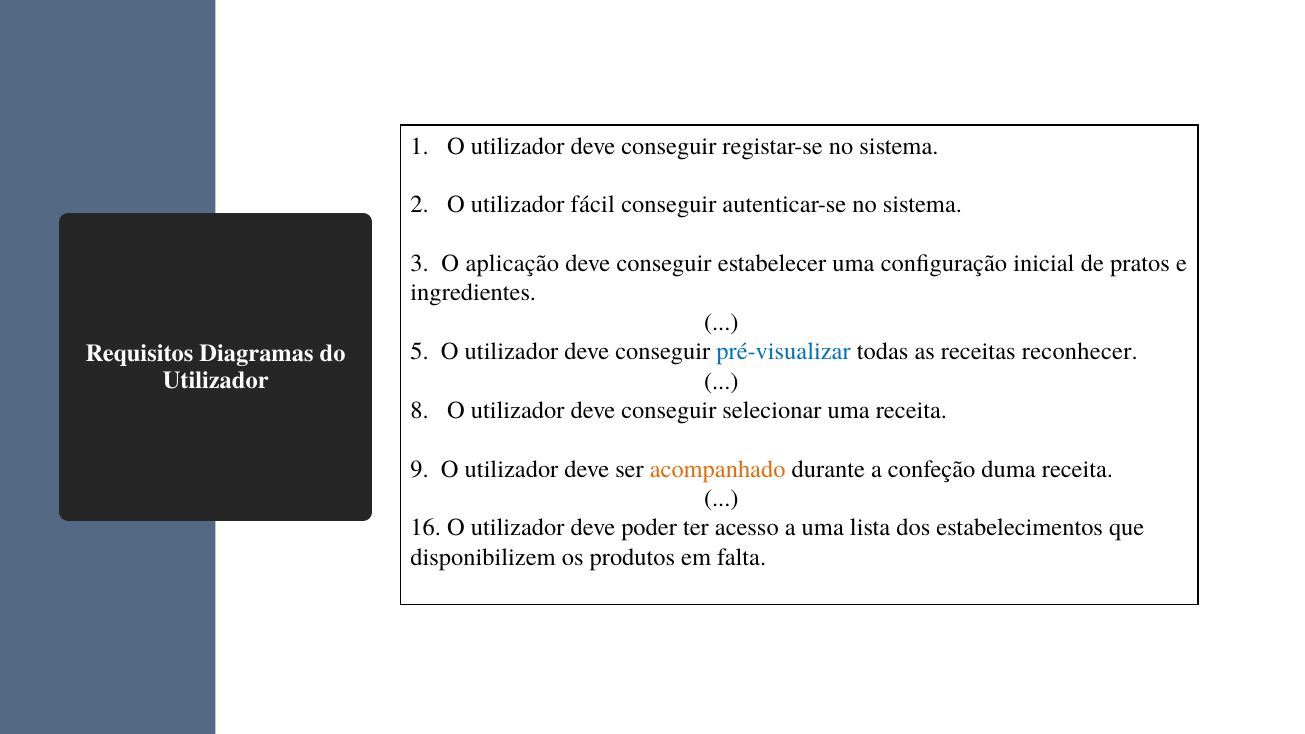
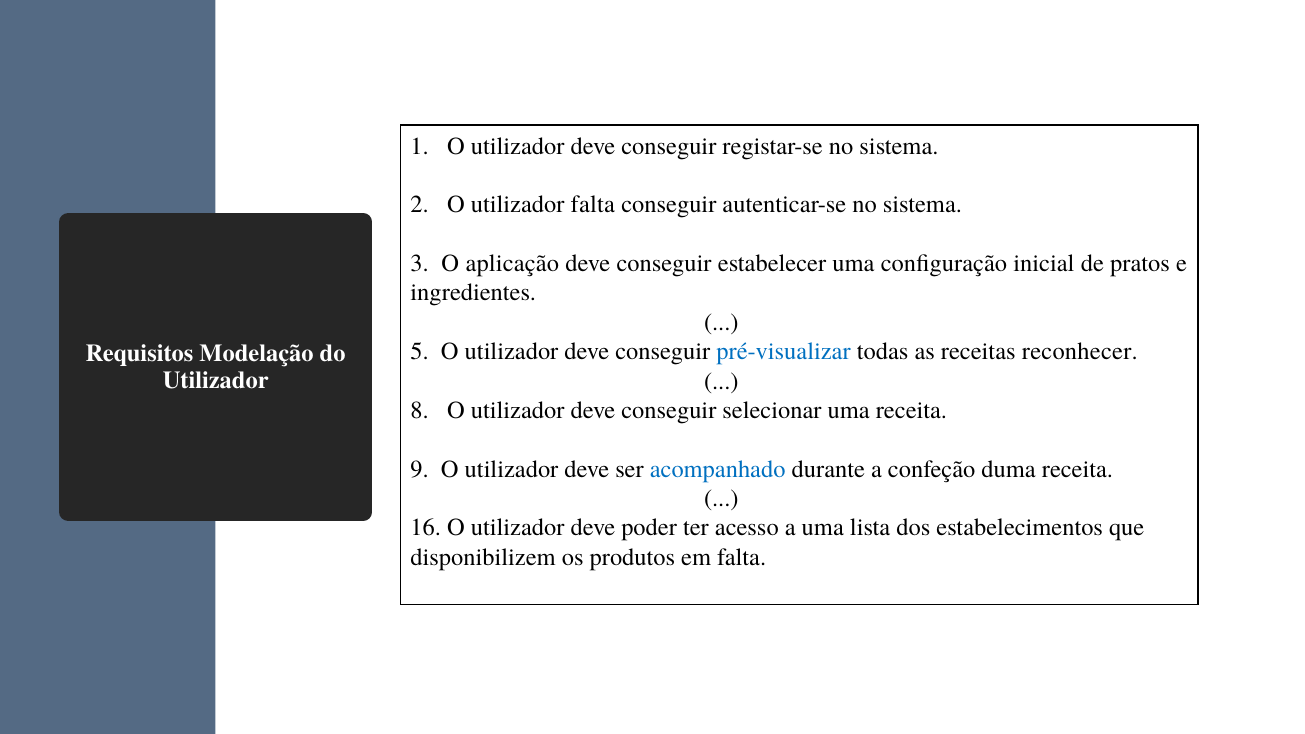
utilizador fácil: fácil -> falta (593, 205)
Diagramas: Diagramas -> Modelação (257, 354)
acompanhado colour: orange -> blue (718, 469)
